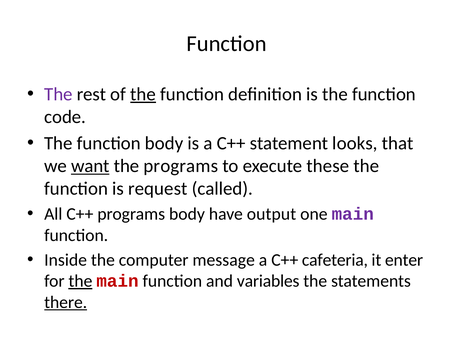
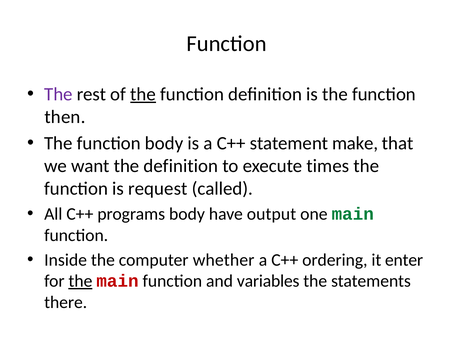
code: code -> then (65, 117)
looks: looks -> make (355, 143)
want underline: present -> none (90, 166)
the programs: programs -> definition (181, 166)
these: these -> times (328, 166)
main colour: purple -> green (353, 214)
message: message -> whether (224, 260)
cafeteria: cafeteria -> ordering (335, 260)
there underline: present -> none (66, 302)
